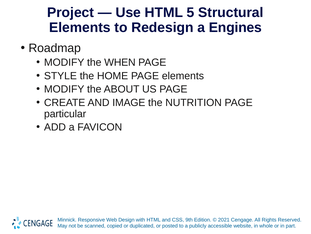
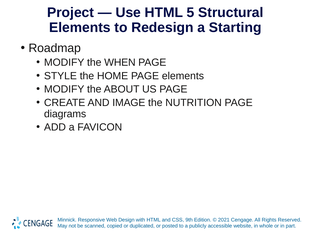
Engines: Engines -> Starting (235, 28)
particular: particular -> diagrams (65, 113)
